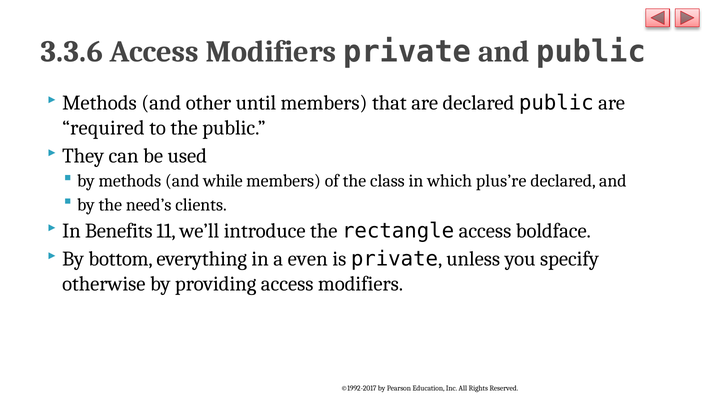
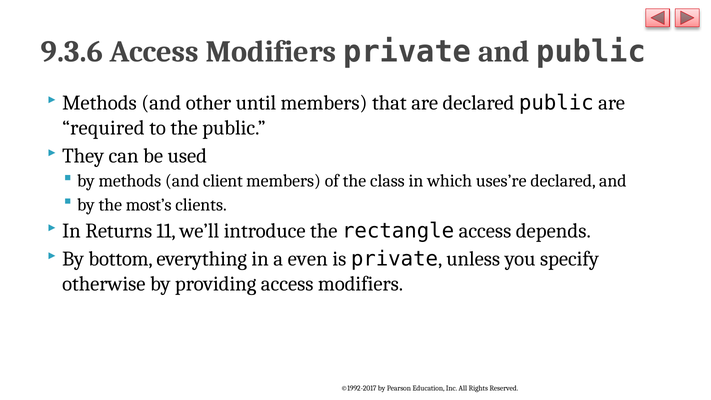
3.3.6: 3.3.6 -> 9.3.6 (72, 51)
while: while -> client (223, 181)
plus’re: plus’re -> uses’re (501, 181)
need’s: need’s -> most’s (149, 205)
Benefits: Benefits -> Returns (119, 231)
boldface: boldface -> depends (553, 231)
